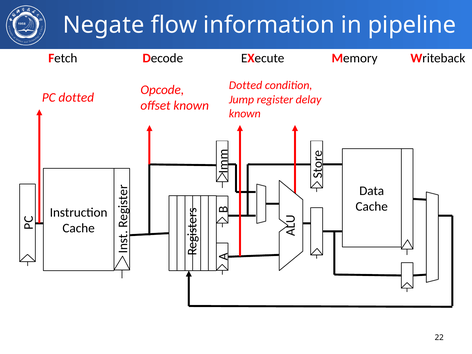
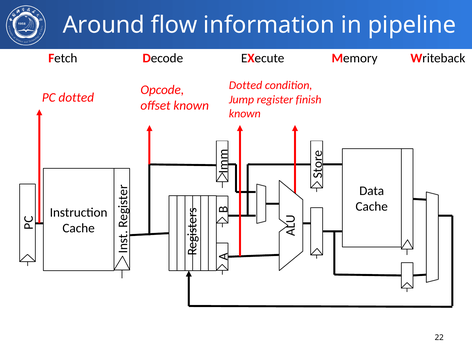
Negate: Negate -> Around (104, 25)
delay: delay -> finish (309, 99)
